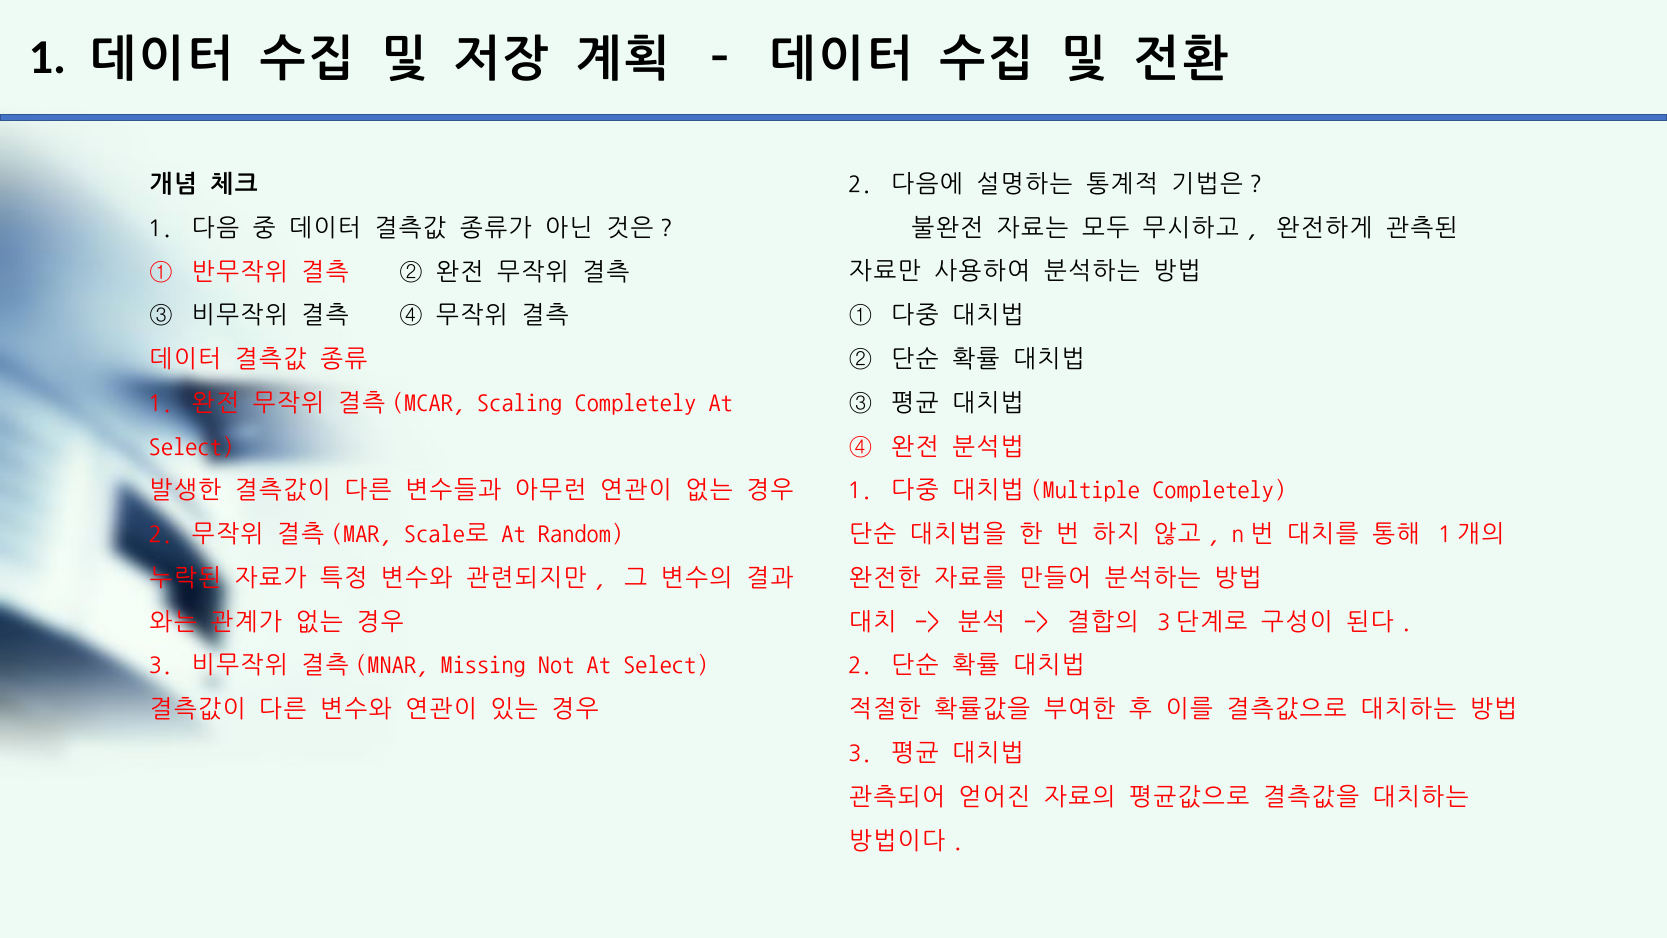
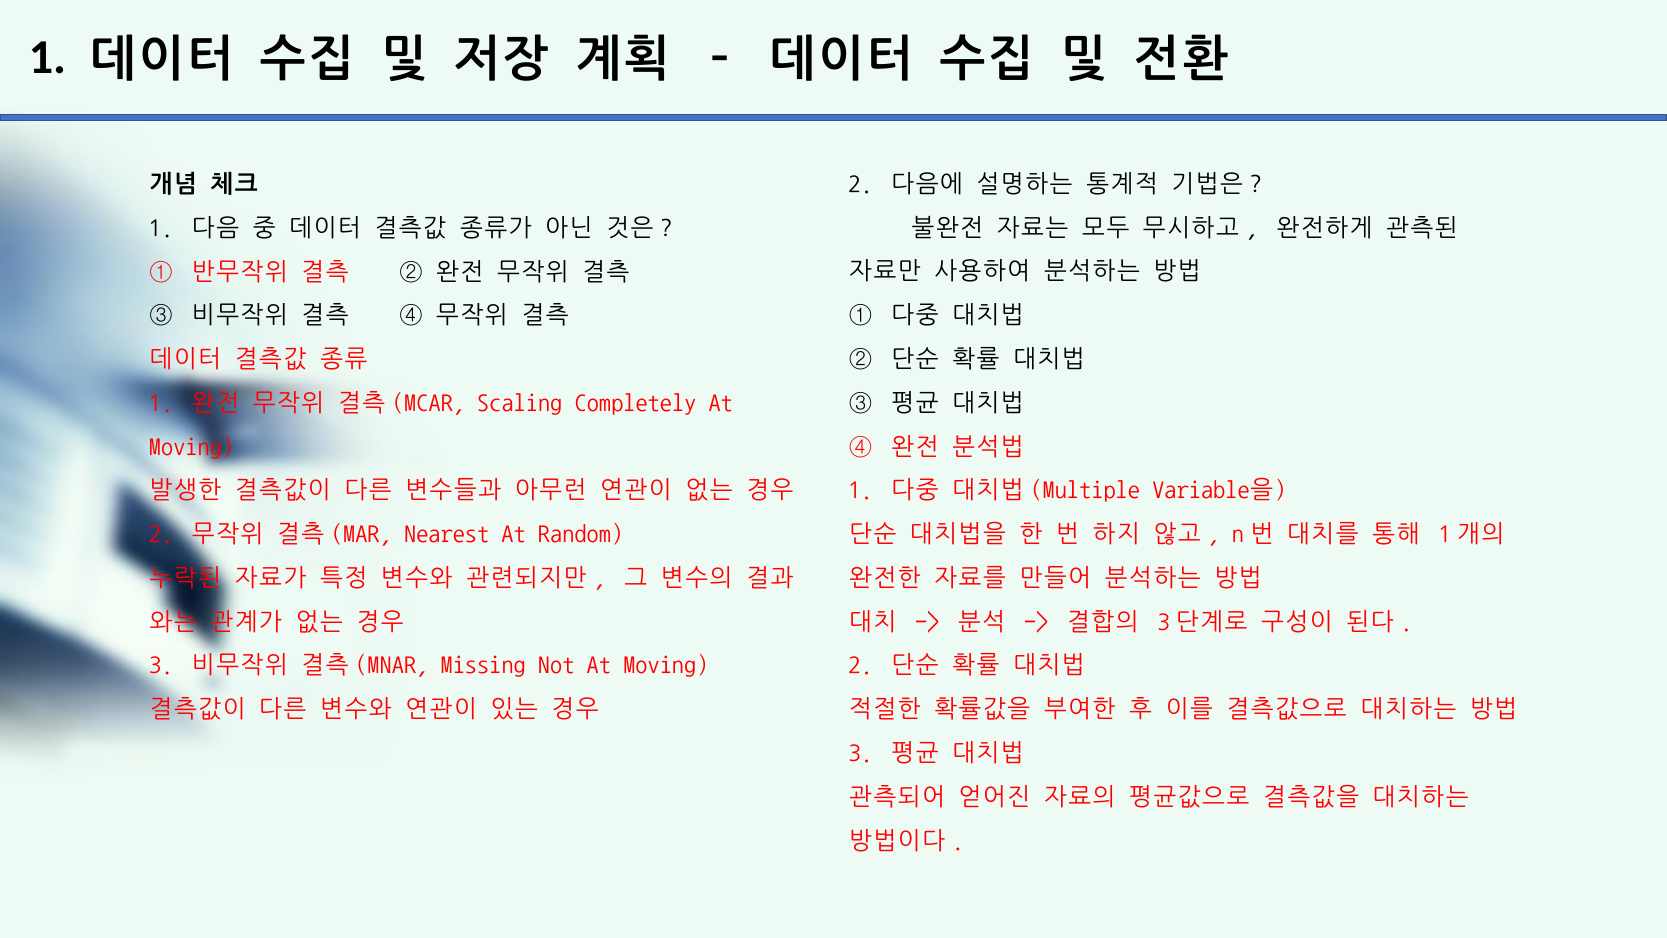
Select: Select -> Moving (192, 446)
Completely: Completely -> Variable을 (1219, 490)
Scale로: Scale로 -> Nearest (447, 533)
Not At Select: Select -> Moving (666, 665)
